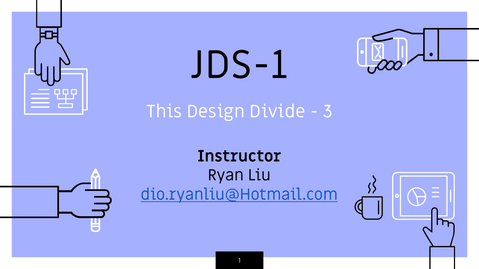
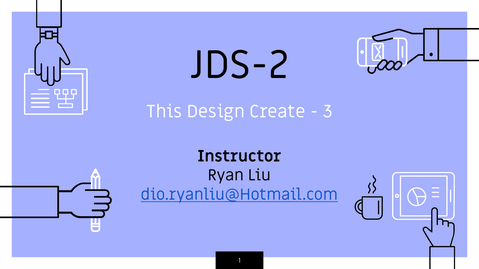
JDS-1: JDS-1 -> JDS-2 (240, 65)
Divide: Divide -> Create (278, 112)
